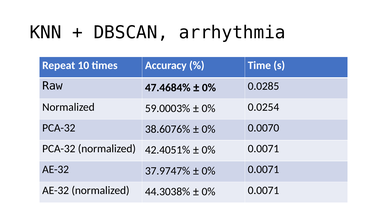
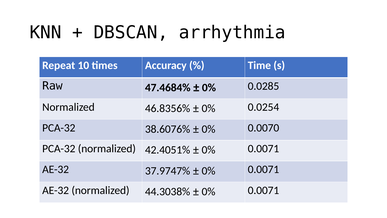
59.0003%: 59.0003% -> 46.8356% (168, 108)
